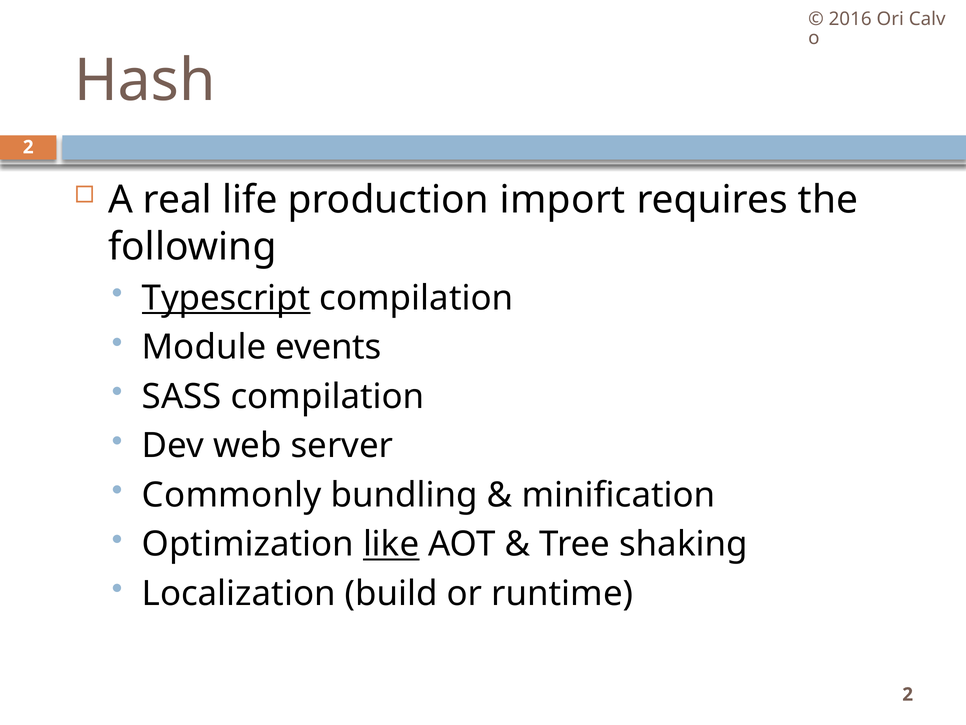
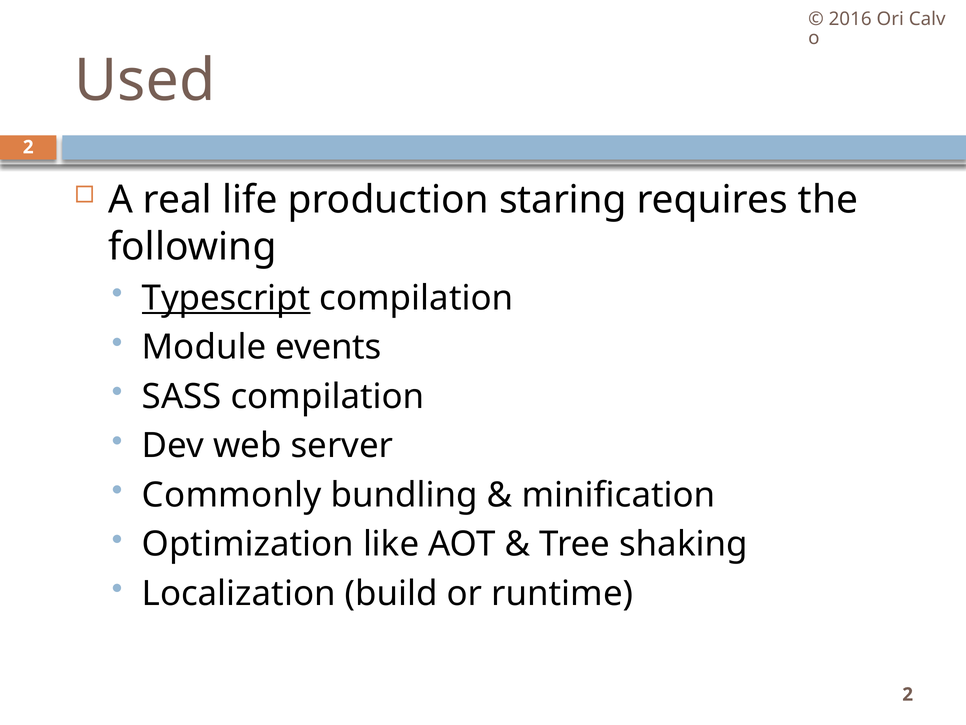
Hash: Hash -> Used (145, 81)
import: import -> staring (563, 200)
like underline: present -> none (391, 544)
